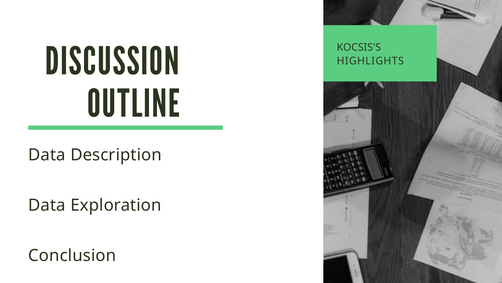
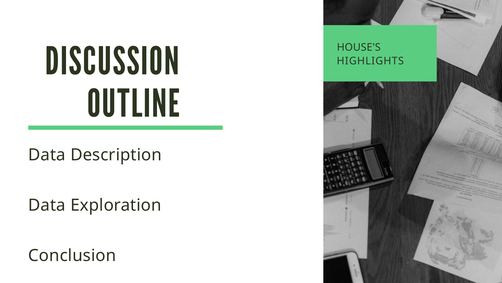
KOCSIS'S: KOCSIS'S -> HOUSE'S (359, 47)
